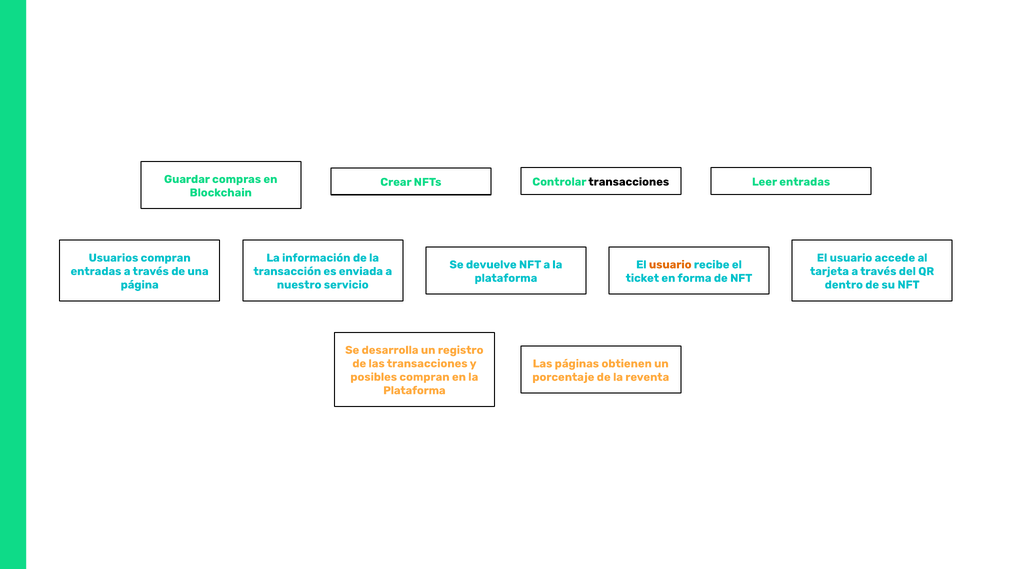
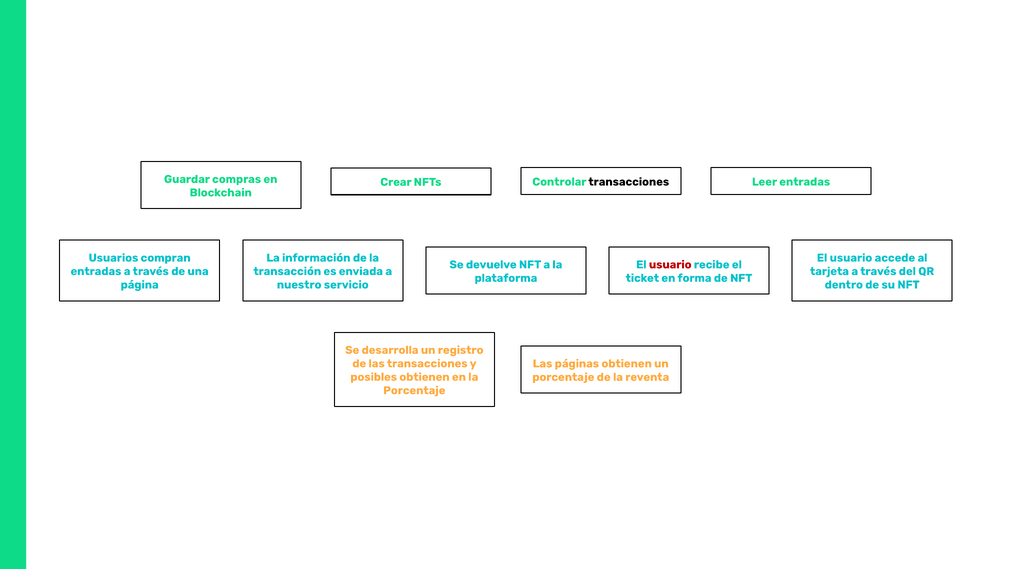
usuario colour: orange -> red (670, 265)
posibles compran: compran -> obtienen (424, 377)
Plataforma: Plataforma -> Porcentaje (414, 391)
